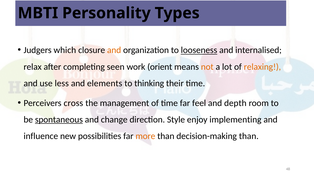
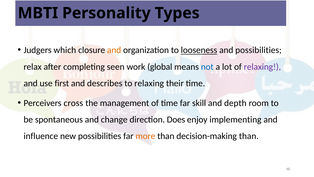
and internalised: internalised -> possibilities (258, 50)
orient: orient -> global (160, 67)
not colour: orange -> blue (207, 67)
relaxing colour: orange -> purple (262, 67)
less: less -> first (62, 83)
elements: elements -> describes (105, 83)
to thinking: thinking -> relaxing (149, 83)
feel: feel -> skill (199, 103)
spontaneous underline: present -> none (59, 119)
Style: Style -> Does (176, 119)
